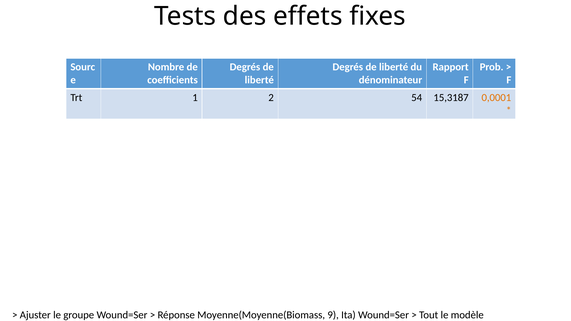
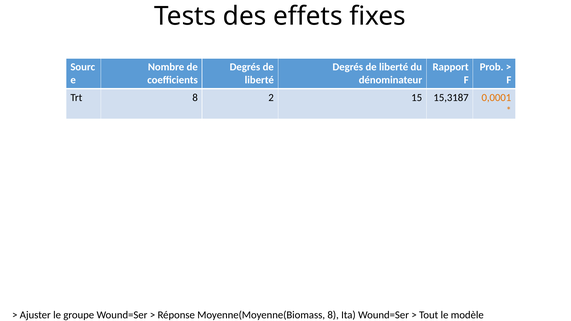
Trt 1: 1 -> 8 (195, 98)
54: 54 -> 15 (417, 98)
Moyenne(Moyenne(Biomass 9: 9 -> 8 (333, 315)
